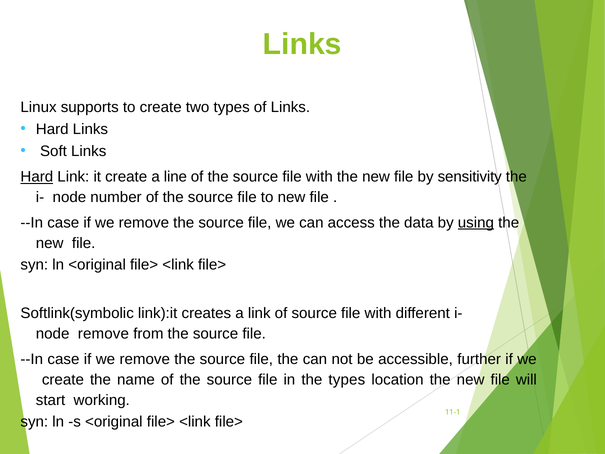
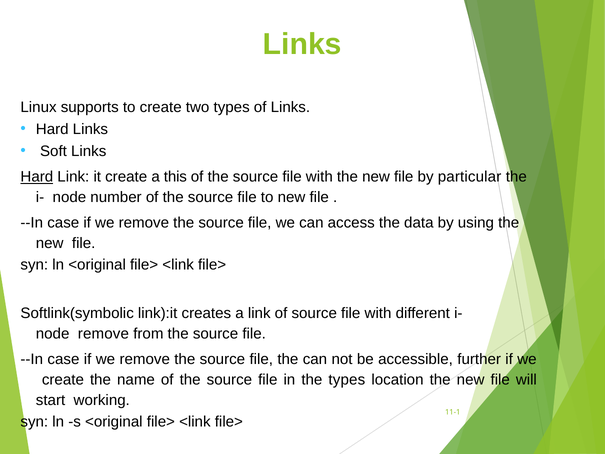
line: line -> this (175, 177)
sensitivity: sensitivity -> particular (470, 177)
using underline: present -> none (476, 223)
